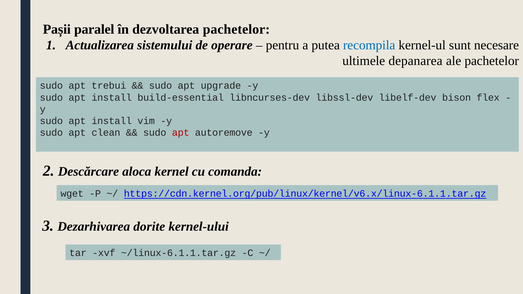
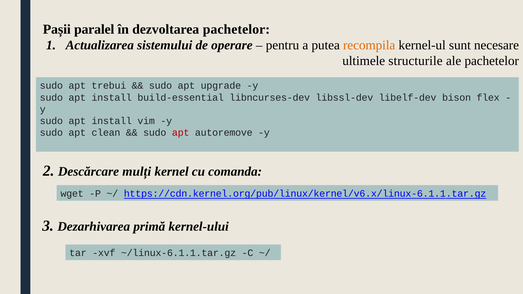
recompila colour: blue -> orange (369, 45)
depanarea: depanarea -> structurile (416, 61)
aloca: aloca -> mulți (137, 172)
dorite: dorite -> primă (149, 227)
